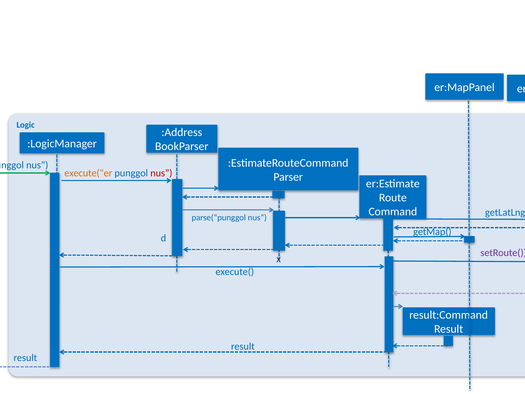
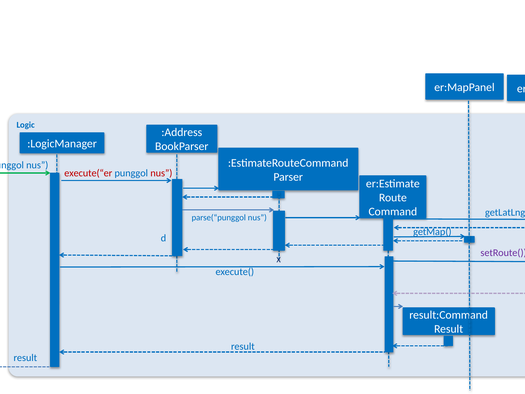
execute(“er colour: orange -> red (88, 173)
